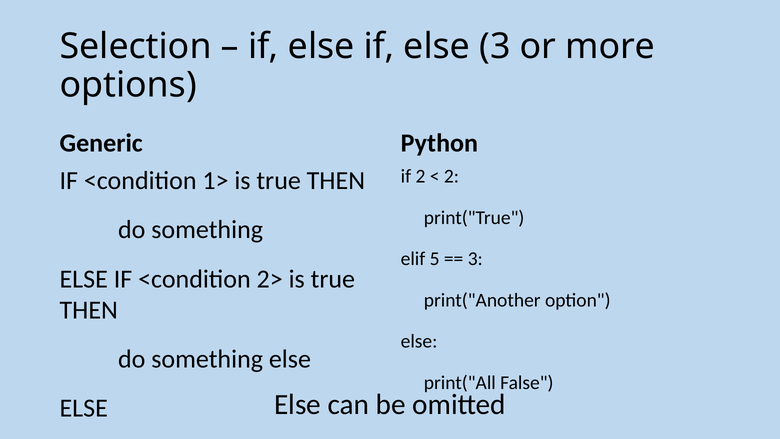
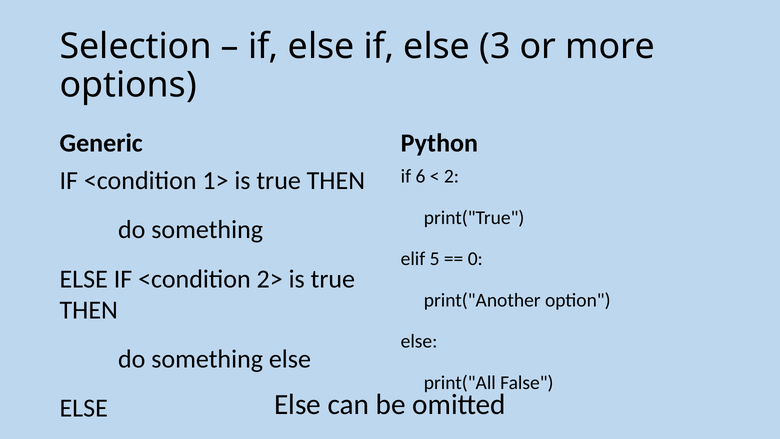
if 2: 2 -> 6 (420, 176)
3: 3 -> 0 (475, 259)
